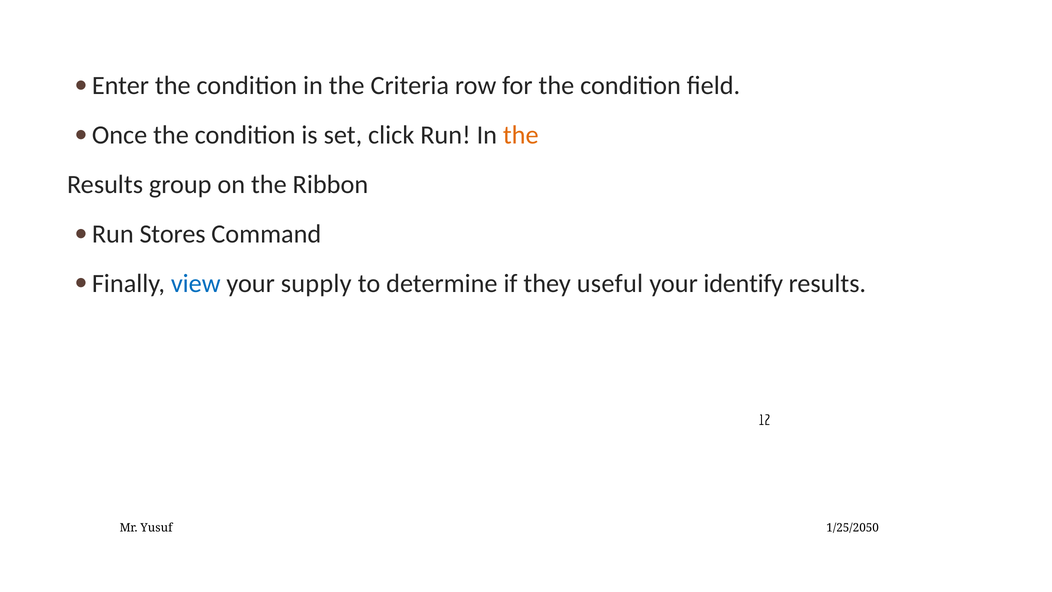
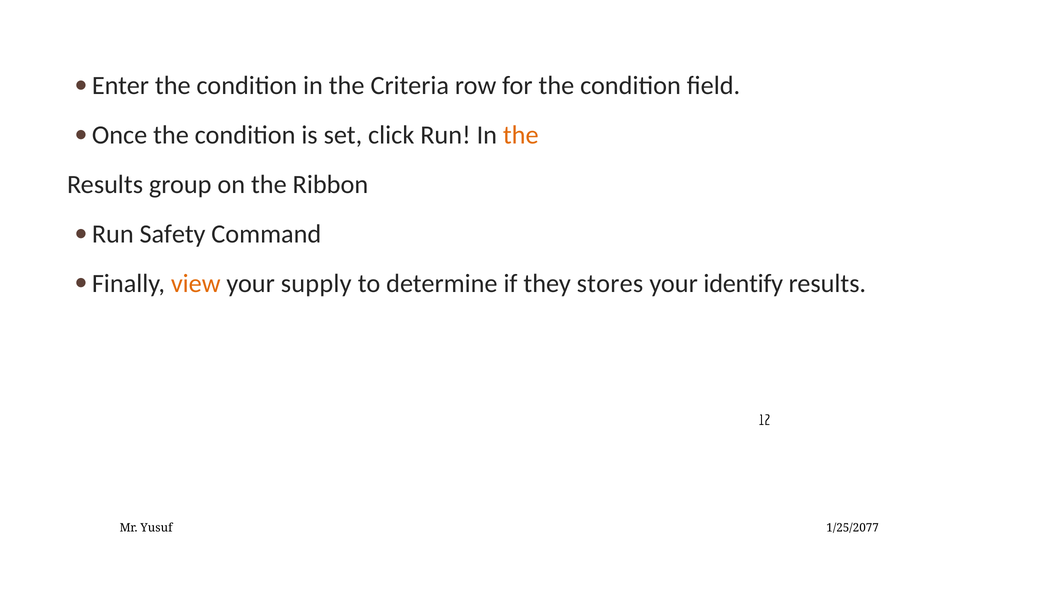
Stores: Stores -> Safety (172, 234)
view colour: blue -> orange (196, 283)
useful: useful -> stores (610, 283)
1/25/2050: 1/25/2050 -> 1/25/2077 (853, 528)
